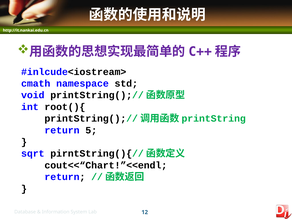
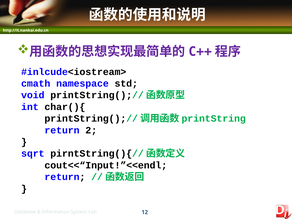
root(){: root(){ -> char(){ (65, 107)
5: 5 -> 2 (91, 130)
cout<<“Chart!”<<endl: cout<<“Chart!”<<endl -> cout<<“Input!”<<endl (106, 165)
